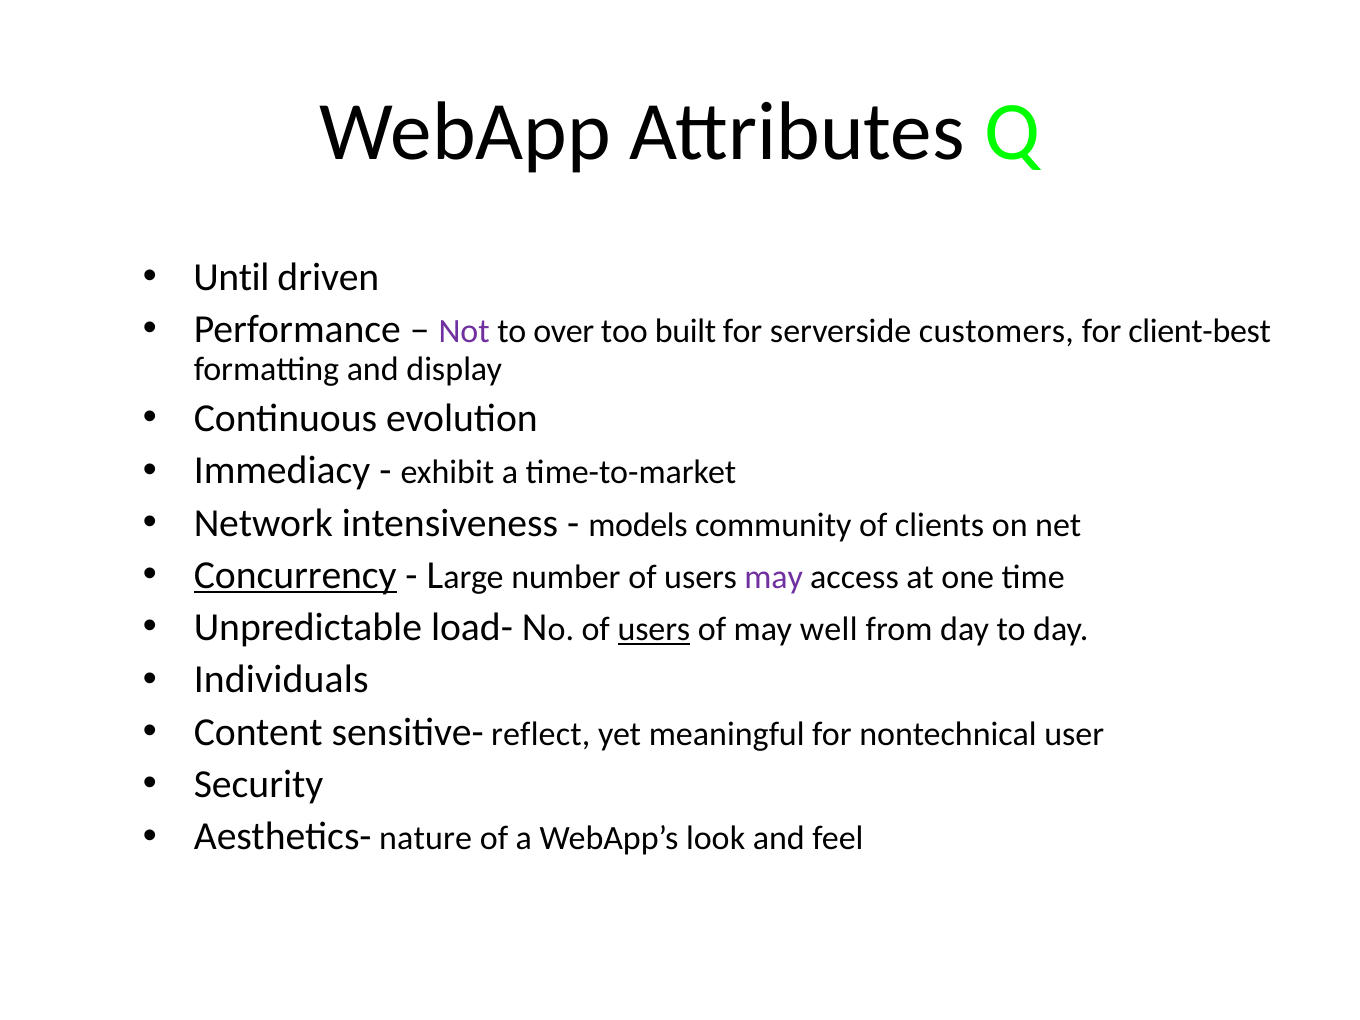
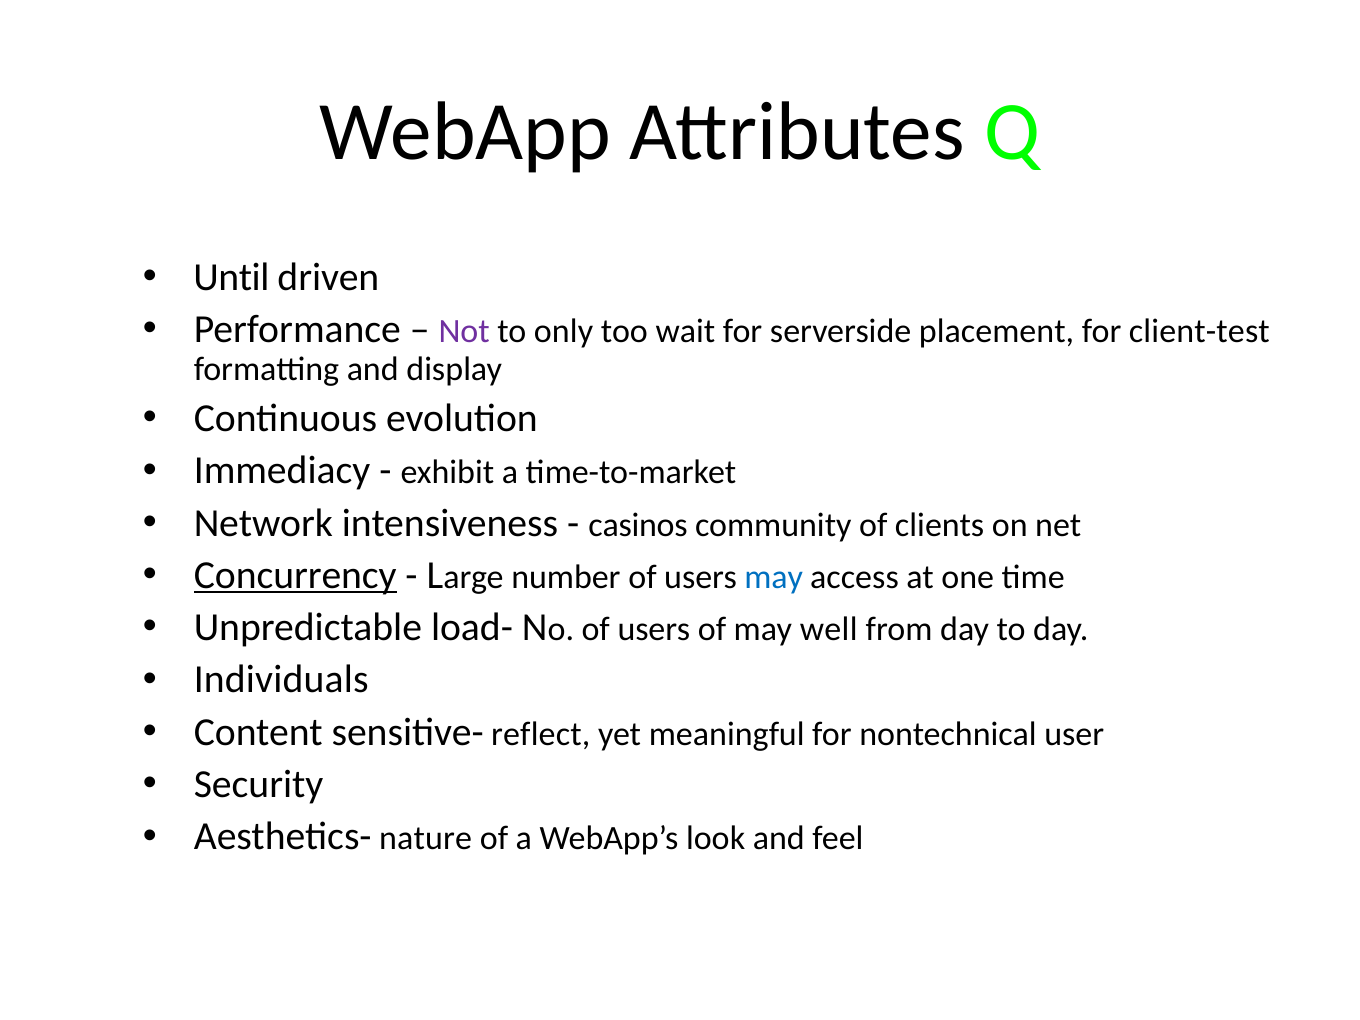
over: over -> only (564, 331)
built: built -> wait (685, 331)
customers: customers -> placement (997, 331)
client-best: client-best -> client-test (1199, 331)
models: models -> casinos (638, 525)
may colour: purple -> blue (774, 577)
users underline: present -> none (654, 629)
